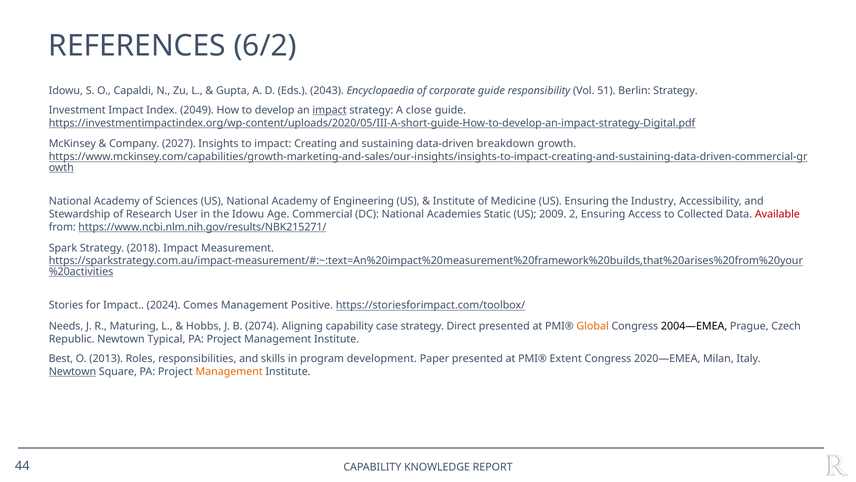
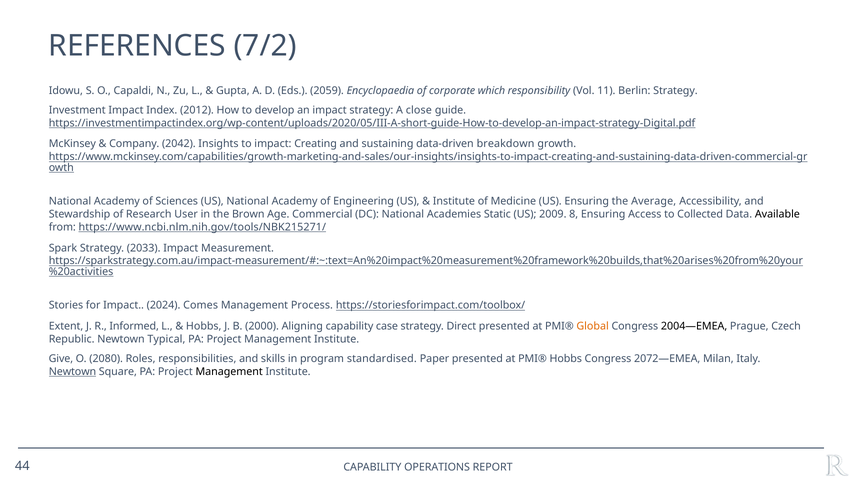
6/2: 6/2 -> 7/2 (265, 46)
2043: 2043 -> 2059 (327, 91)
corporate guide: guide -> which (492, 91)
51: 51 -> 11 (606, 91)
2049: 2049 -> 2012 (197, 110)
impact underline: present -> none (330, 110)
2027: 2027 -> 2042 (179, 144)
Industry: Industry -> Average (654, 201)
the Idowu: Idowu -> Brown (248, 214)
2: 2 -> 8 (574, 214)
Available colour: red -> black (777, 214)
https://www.ncbi.nlm.nih.gov/results/NBK215271/: https://www.ncbi.nlm.nih.gov/results/NBK215271/ -> https://www.ncbi.nlm.nih.gov/tools/NBK215271/ (202, 227)
2018: 2018 -> 2033 (144, 248)
Positive: Positive -> Process (312, 305)
Needs: Needs -> Extent (66, 326)
Maturing: Maturing -> Informed (134, 326)
2074: 2074 -> 2000 (262, 326)
Best: Best -> Give (61, 358)
2013: 2013 -> 2080 (106, 358)
development: development -> standardised (382, 358)
PMI® Extent: Extent -> Hobbs (566, 358)
2020—EMEA: 2020—EMEA -> 2072—EMEA (667, 358)
Management colour: orange -> black (229, 371)
KNOWLEDGE: KNOWLEDGE -> OPERATIONS (437, 467)
